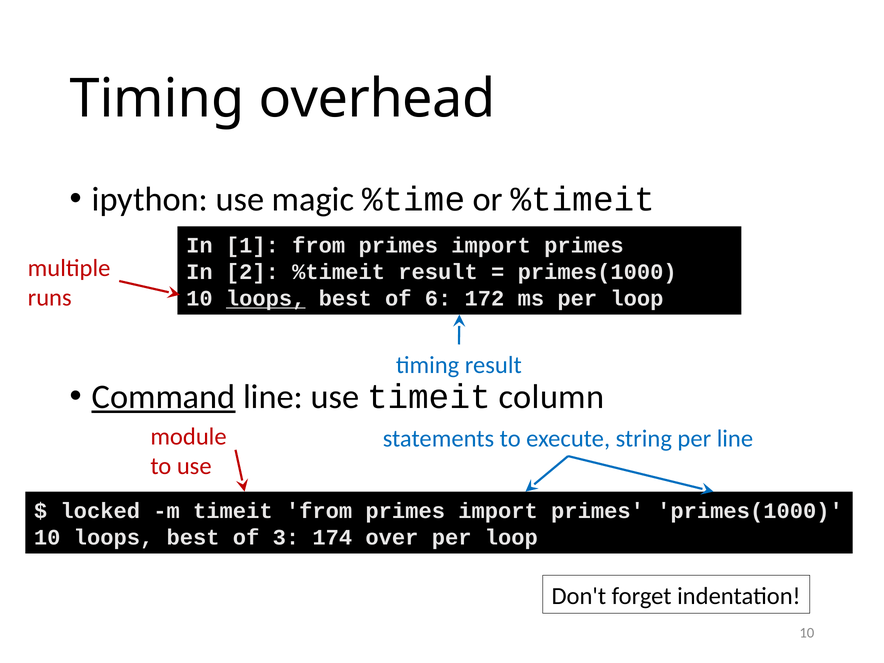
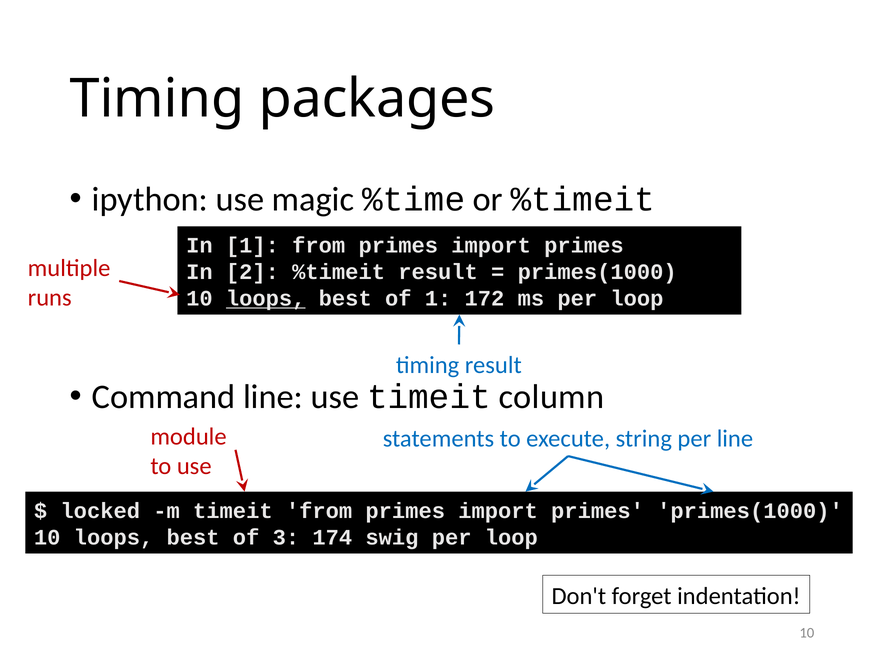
overhead: overhead -> packages (377, 99)
of 6: 6 -> 1 (438, 298)
Command underline: present -> none (164, 397)
over: over -> swig (392, 537)
